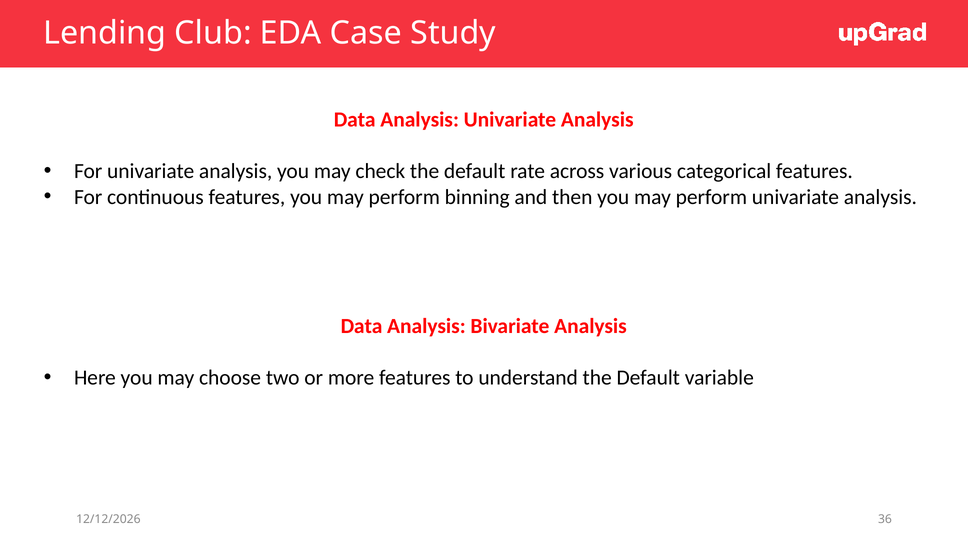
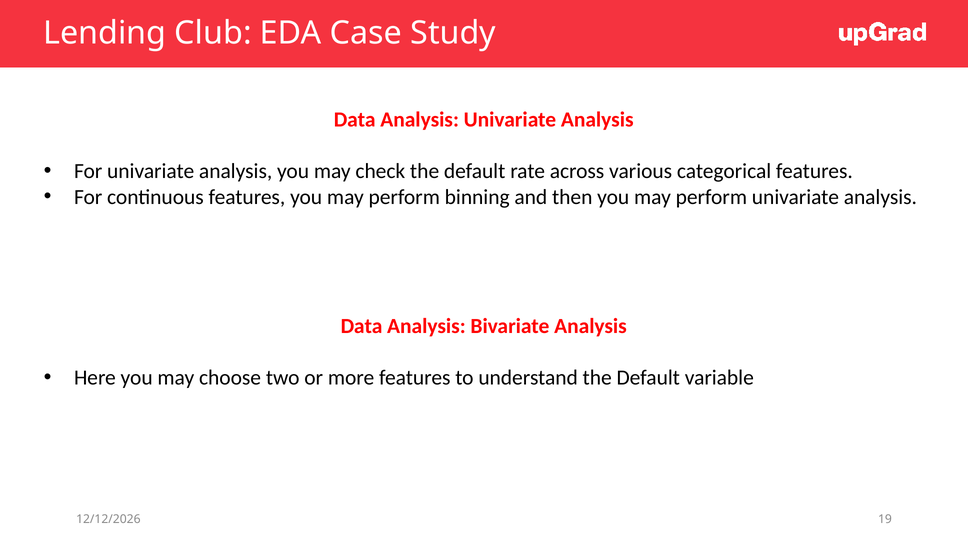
36: 36 -> 19 (885, 519)
